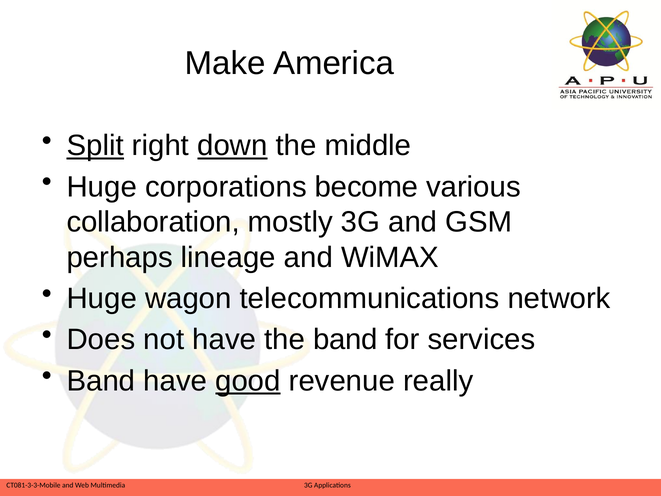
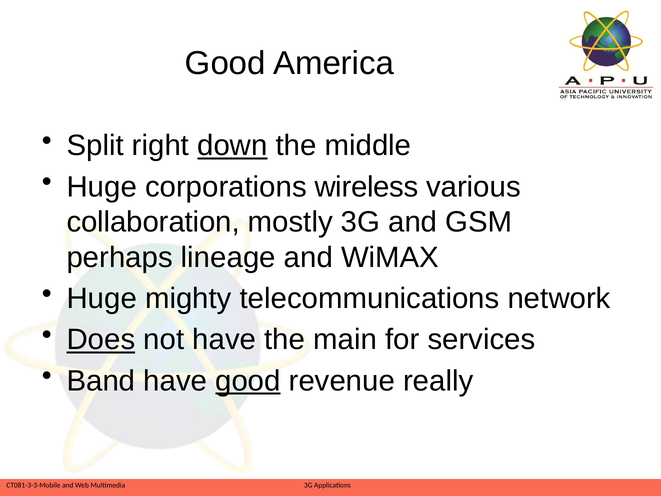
Make: Make -> Good (225, 63)
Split underline: present -> none (95, 146)
become: become -> wireless (367, 187)
wagon: wagon -> mighty (188, 298)
Does underline: none -> present (101, 340)
the band: band -> main (345, 340)
